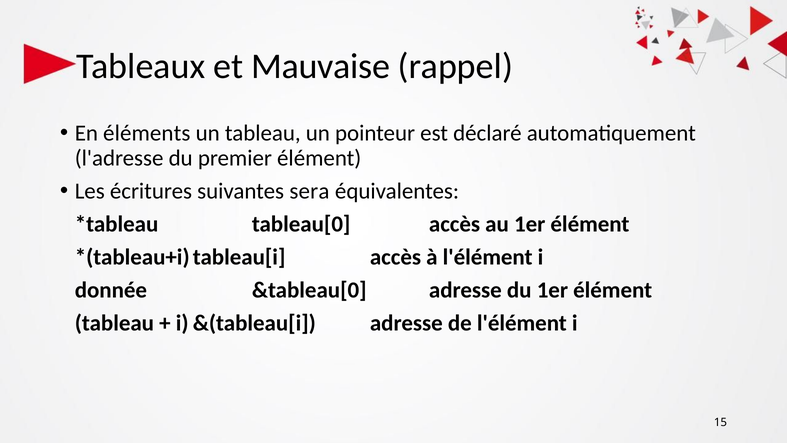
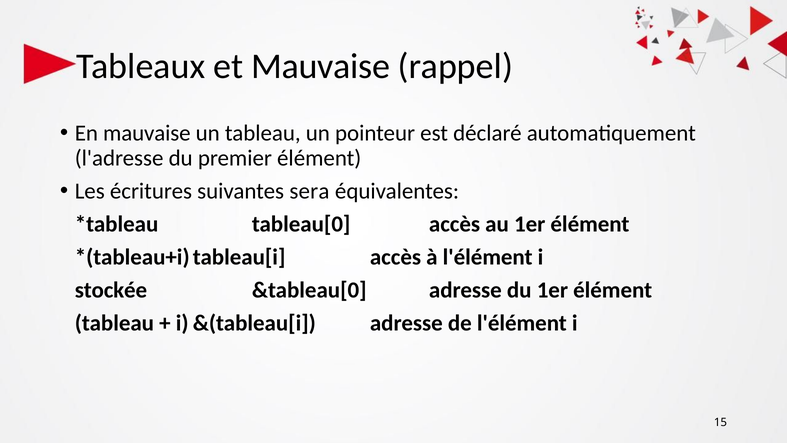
En éléments: éléments -> mauvaise (147, 133)
donnée: donnée -> stockée (111, 290)
